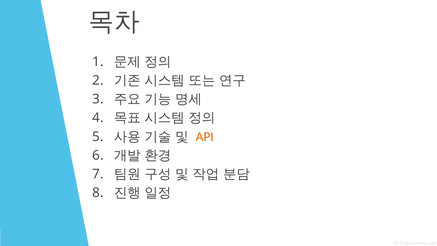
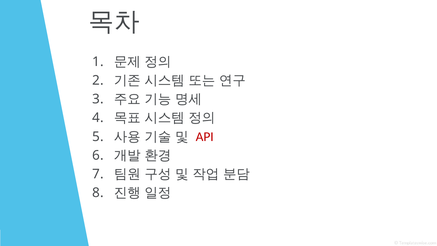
API colour: orange -> red (205, 137)
